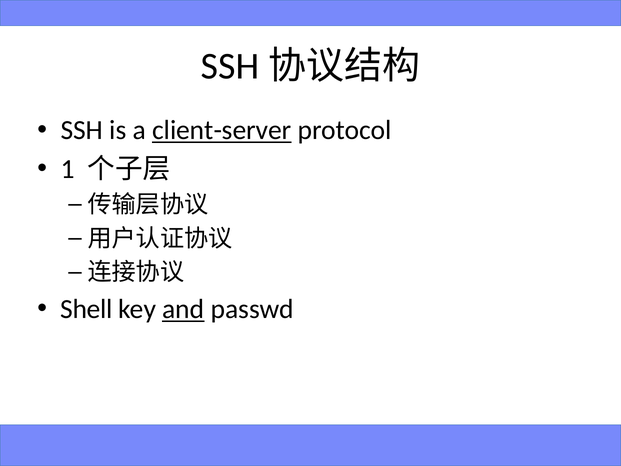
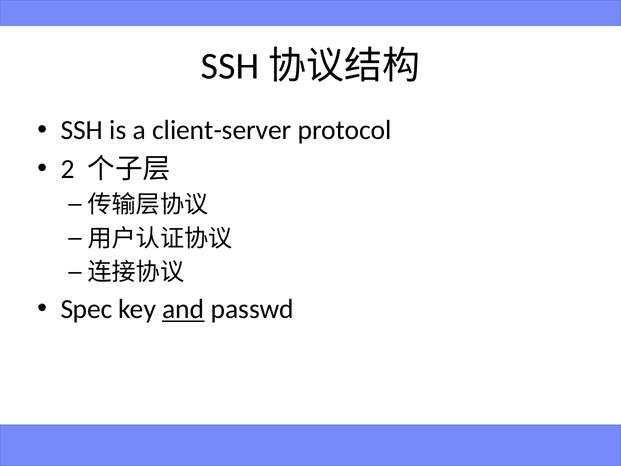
client-server underline: present -> none (222, 130)
1: 1 -> 2 (68, 169)
Shell: Shell -> Spec (86, 309)
